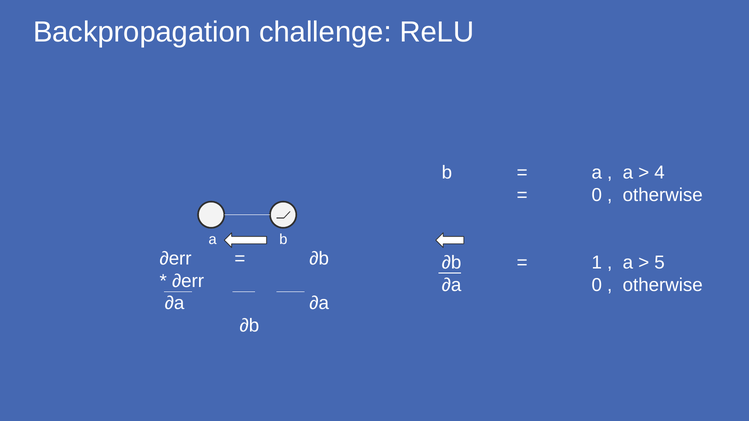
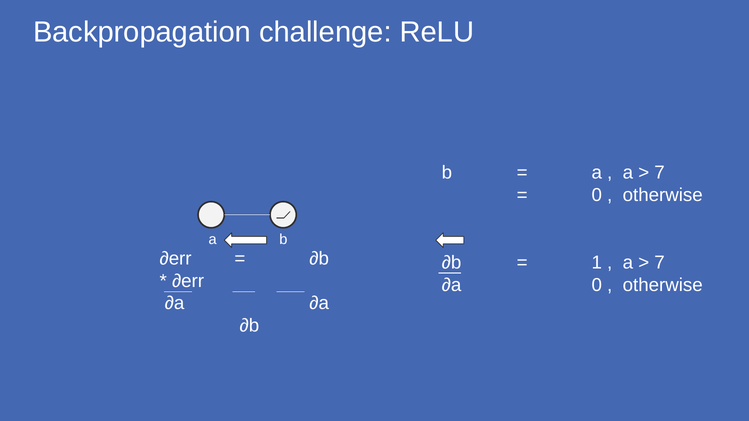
4: 4 -> 7 (660, 173)
5: 5 -> 7 (660, 263)
